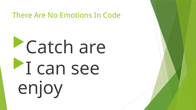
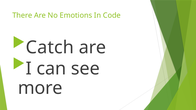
enjoy: enjoy -> more (40, 88)
